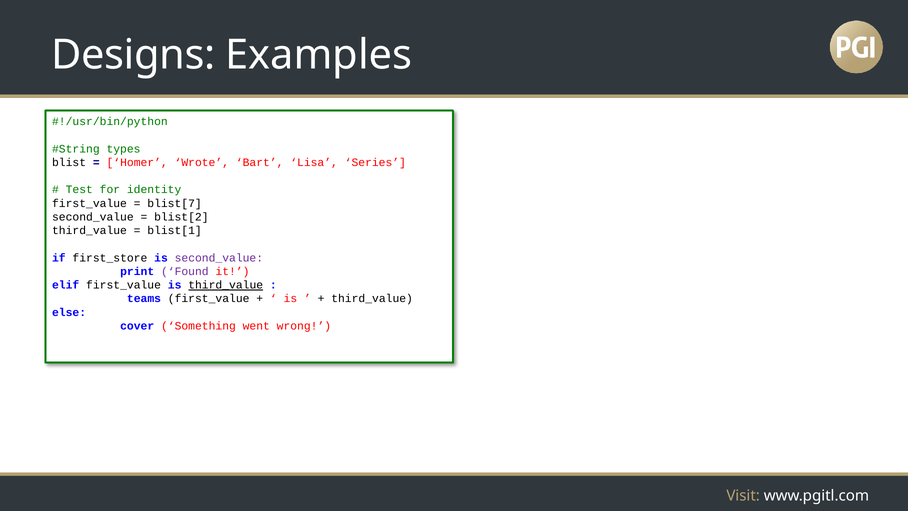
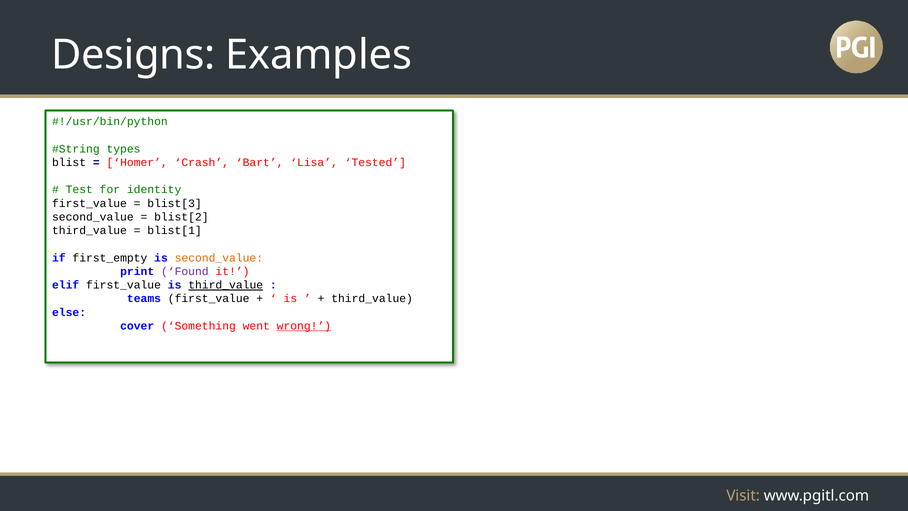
Wrote: Wrote -> Crash (202, 162)
Series: Series -> Tested (375, 162)
blist[7: blist[7 -> blist[3 (175, 203)
first_store: first_store -> first_empty (110, 258)
second_value colour: purple -> orange (219, 258)
wrong underline: none -> present (304, 326)
